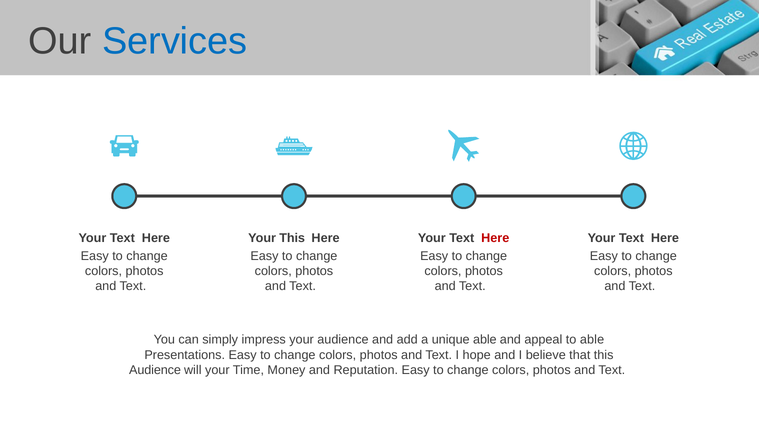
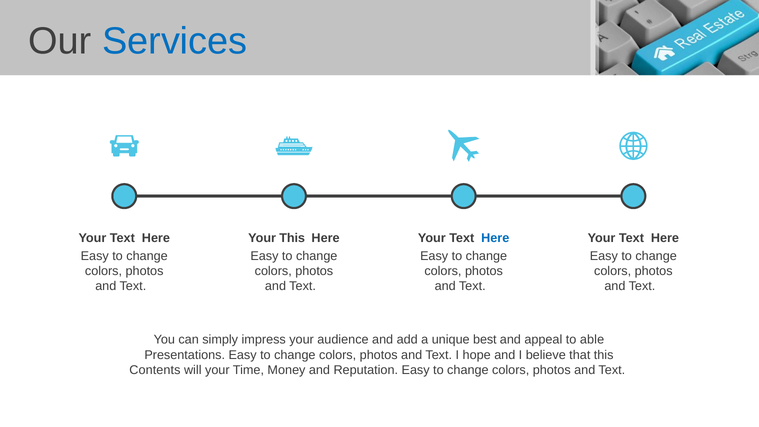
Here colour: red -> blue (495, 238)
unique able: able -> best (485, 340)
Audience: Audience -> Contents (155, 370)
